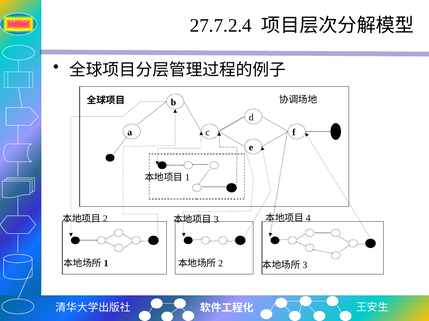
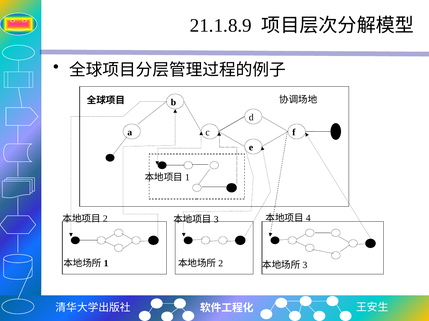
27.7.2.4: 27.7.2.4 -> 21.1.8.9 (221, 26)
